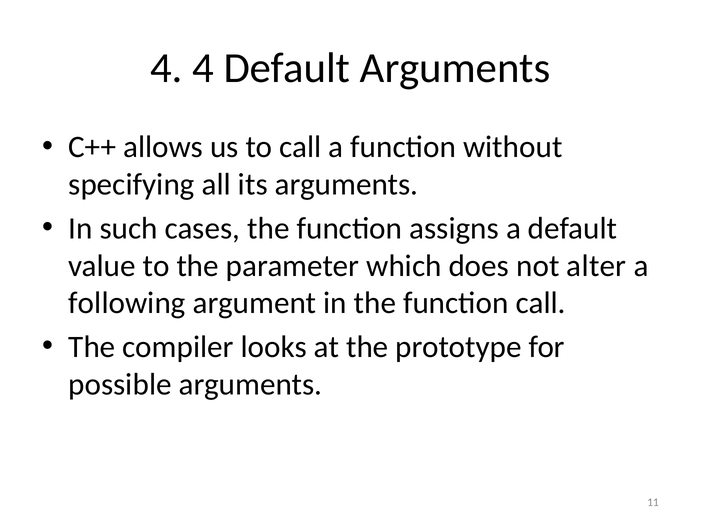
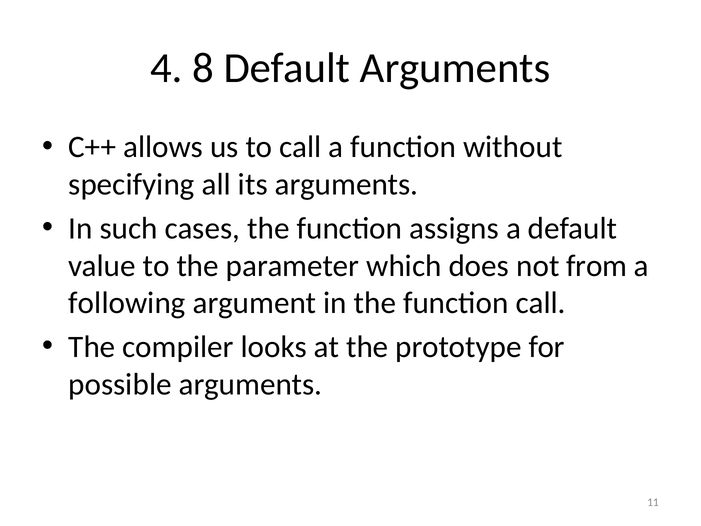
4 4: 4 -> 8 (203, 68)
alter: alter -> from (597, 266)
